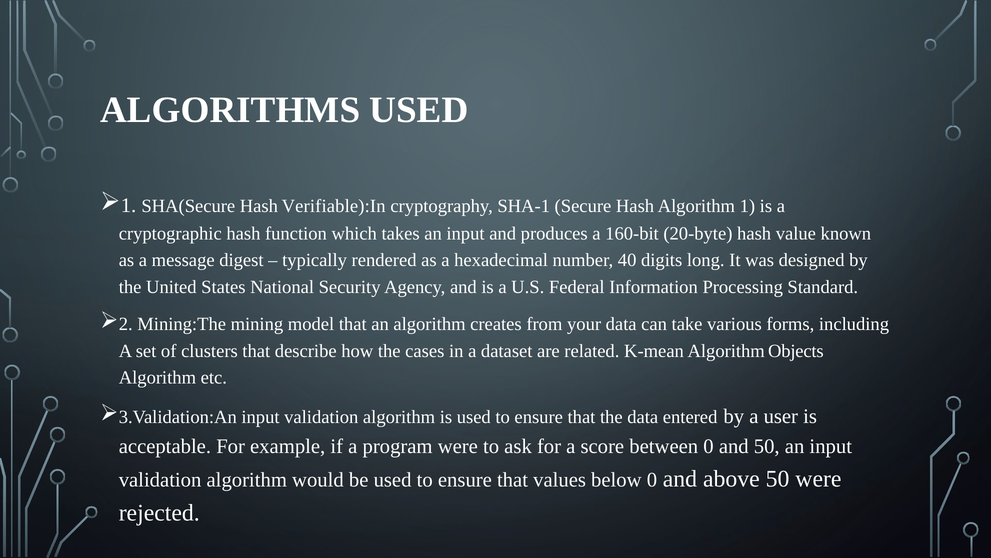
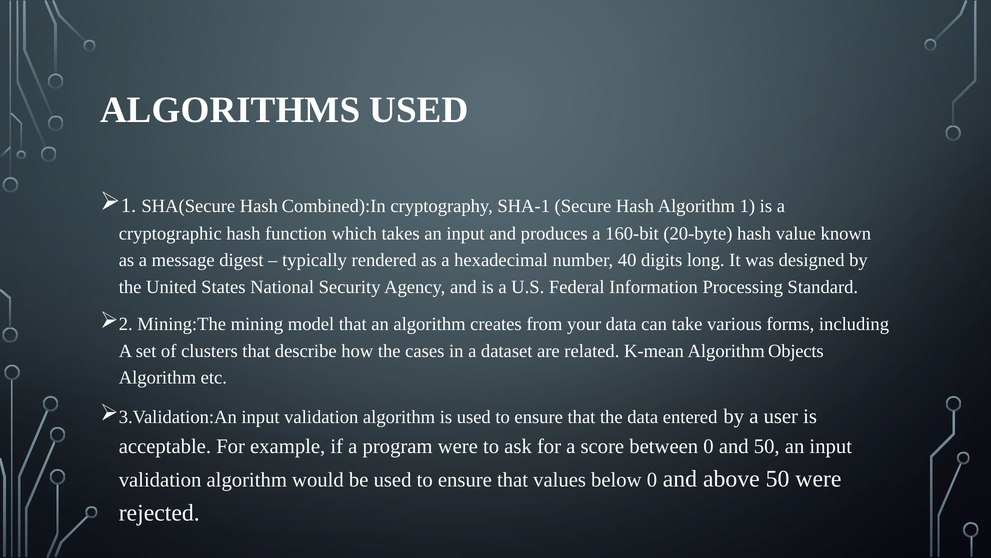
Verifiable):In: Verifiable):In -> Combined):In (334, 206)
